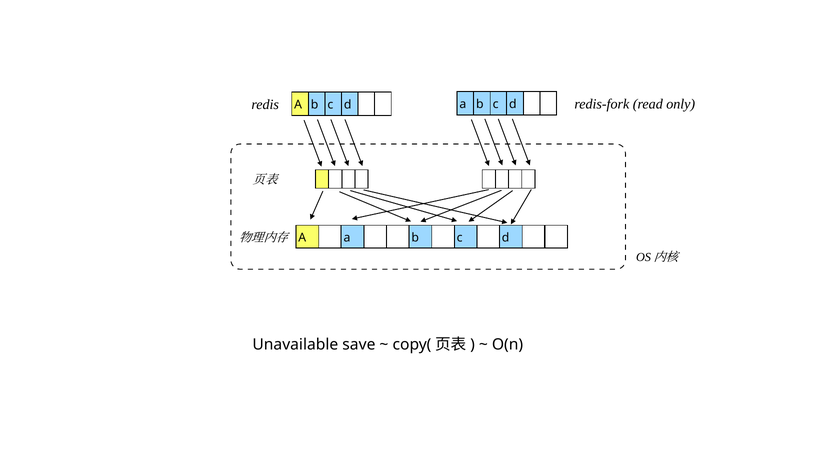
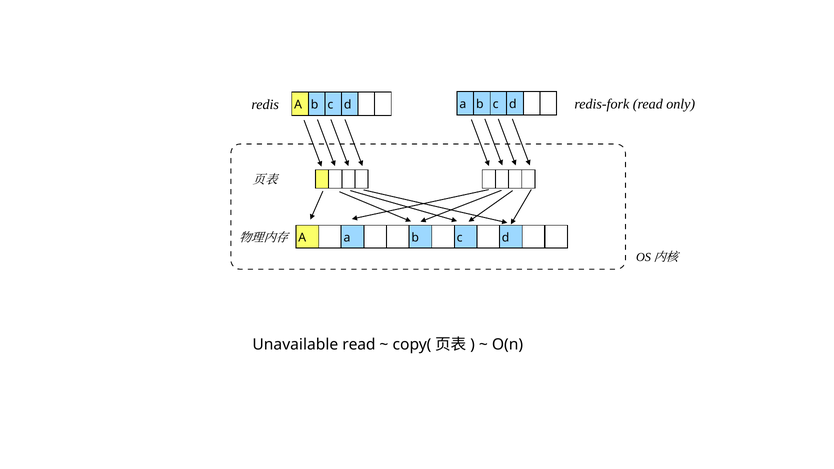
Unavailable save: save -> read (359, 345)
